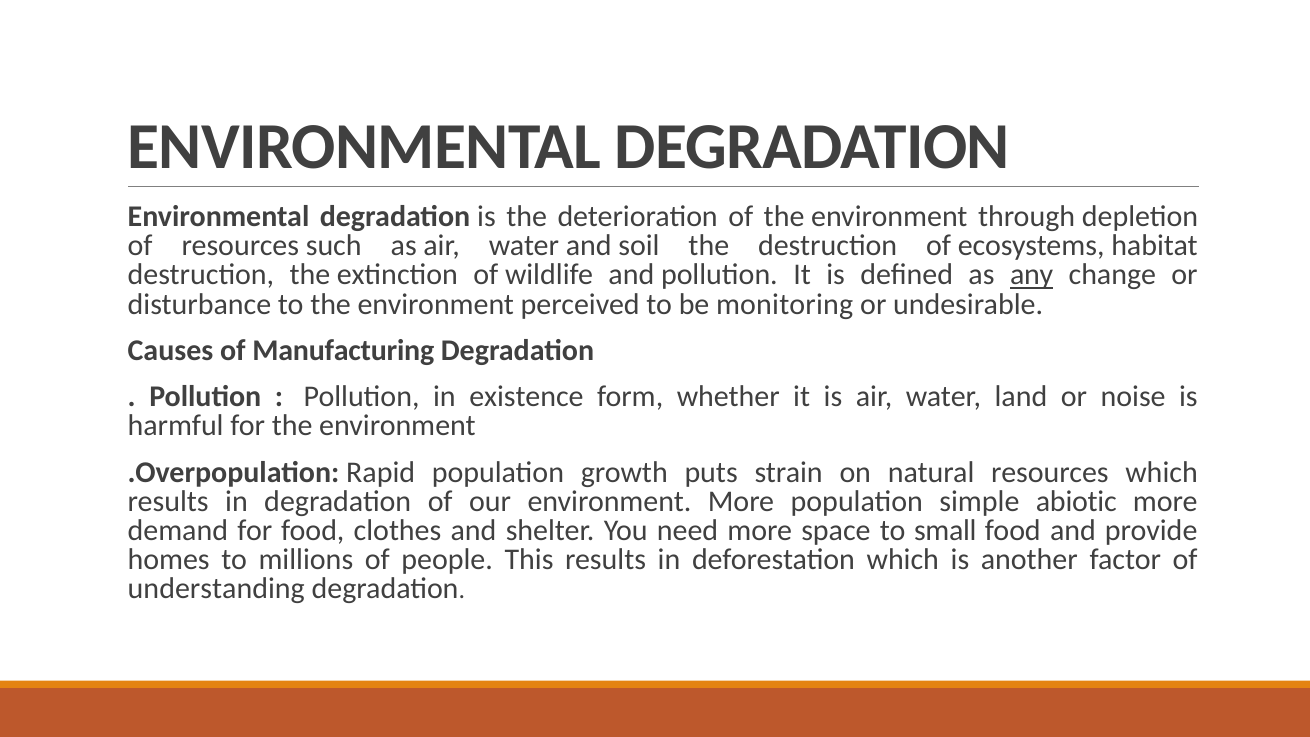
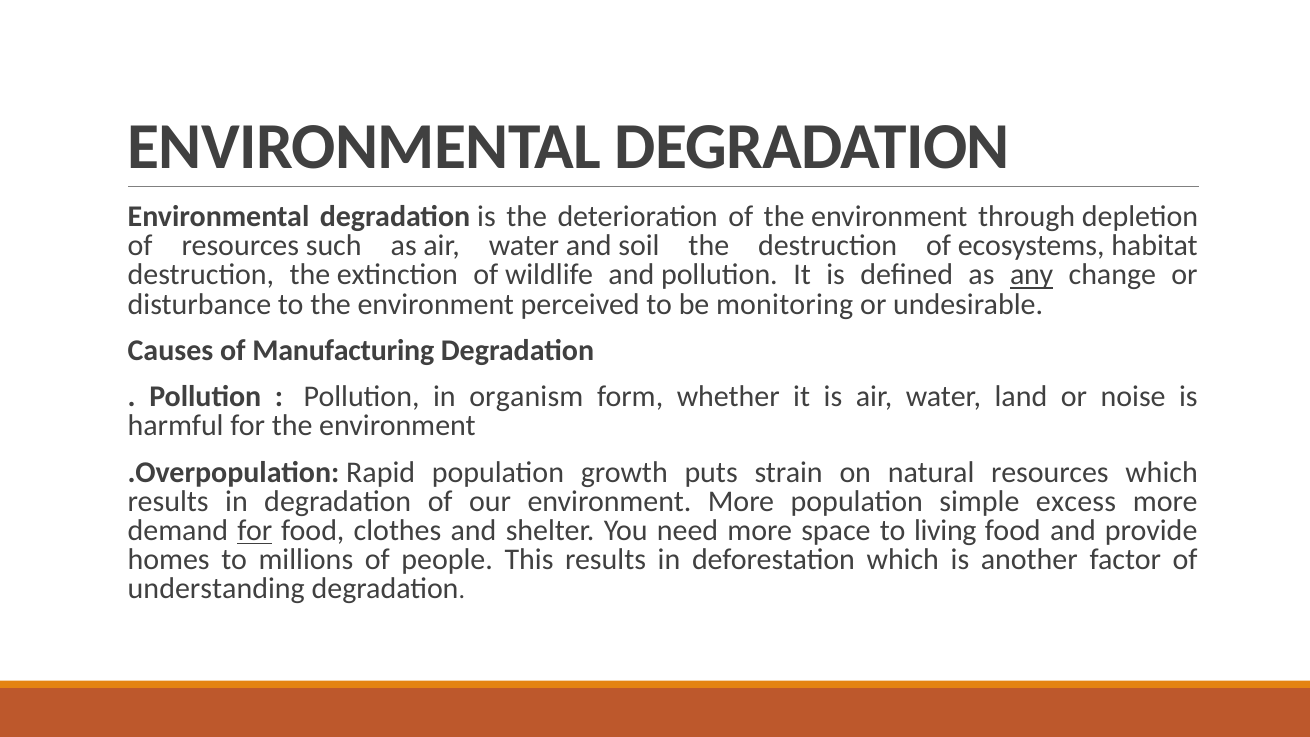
existence: existence -> organism (526, 397)
abiotic: abiotic -> excess (1076, 501)
for underline: none -> present (255, 531)
small: small -> living (945, 531)
